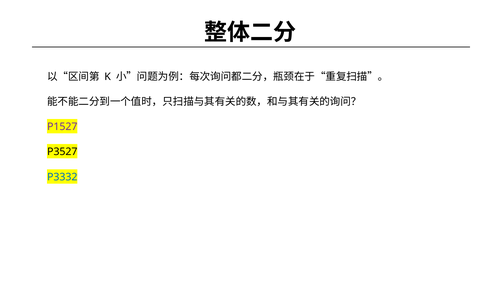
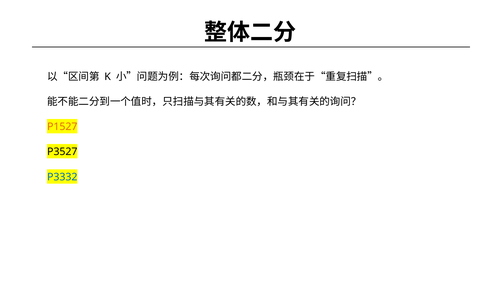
P1527 colour: purple -> orange (62, 127)
